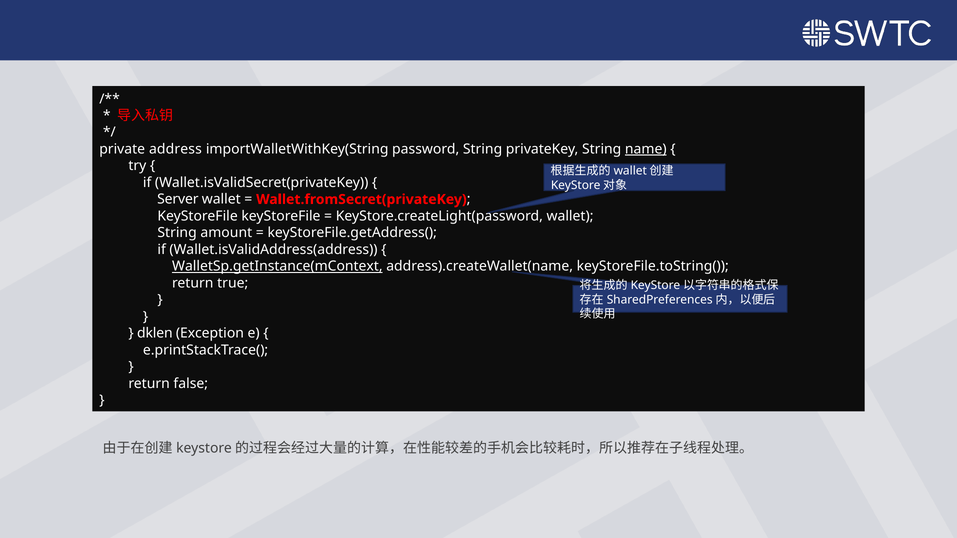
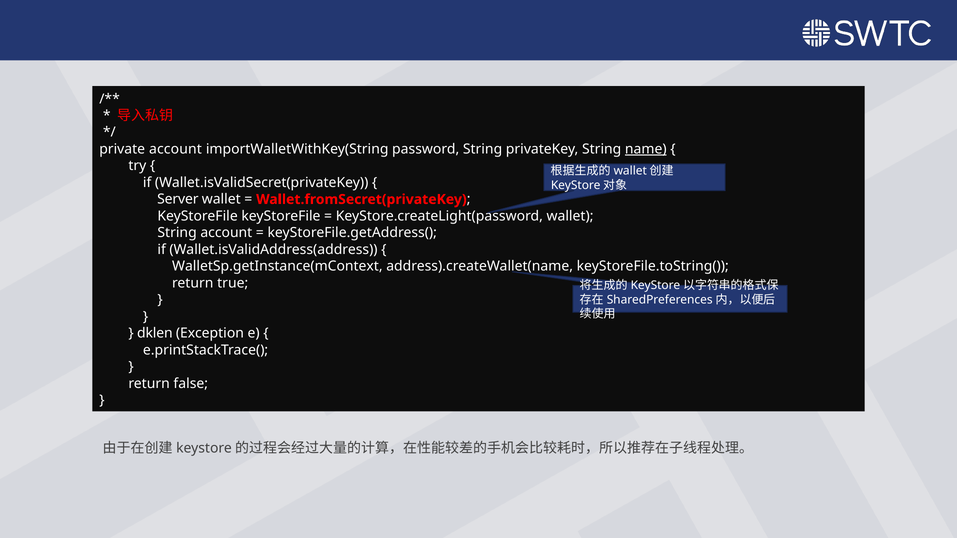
private address: address -> account (175, 149)
String amount: amount -> account (226, 233)
WalletSp.getInstance(mContext underline: present -> none (277, 267)
